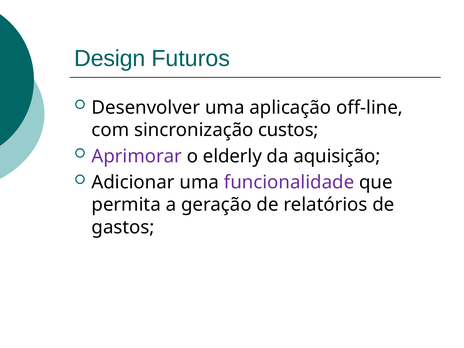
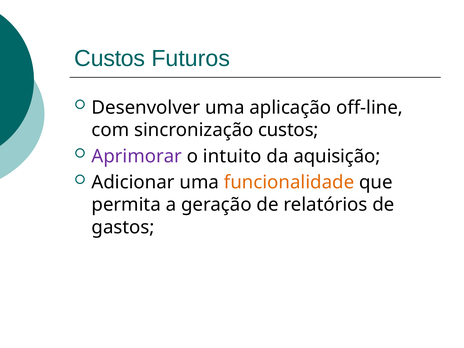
Design: Design -> Custos (110, 59)
elderly: elderly -> intuito (232, 156)
funcionalidade colour: purple -> orange (289, 182)
